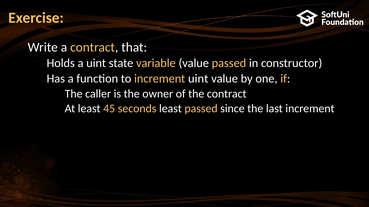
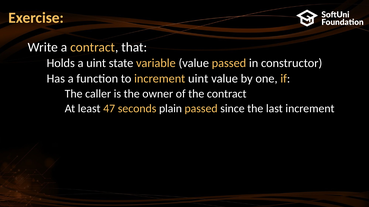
45: 45 -> 47 (109, 109)
seconds least: least -> plain (171, 109)
